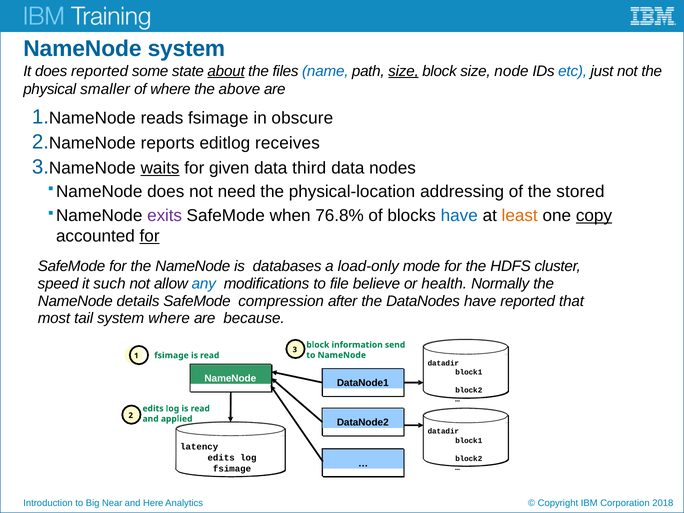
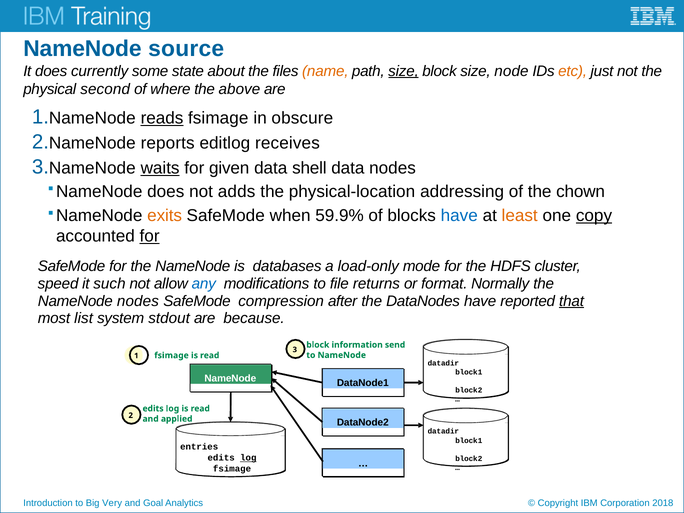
NameNode system: system -> source (186, 49)
does reported: reported -> currently (100, 71)
about underline: present -> none (226, 71)
name colour: blue -> orange (325, 71)
etc colour: blue -> orange (573, 71)
smaller: smaller -> second (105, 89)
reads underline: none -> present (162, 118)
third: third -> shell (309, 168)
need: need -> adds (237, 192)
stored: stored -> chown (581, 192)
exits colour: purple -> orange (165, 216)
76.8%: 76.8% -> 59.9% (340, 216)
believe: believe -> returns (376, 284)
health: health -> format (444, 284)
NameNode details: details -> nodes (138, 301)
that underline: none -> present (572, 301)
tail: tail -> list (84, 318)
system where: where -> stdout (169, 318)
latency: latency -> entries (199, 447)
log underline: none -> present (248, 458)
Near: Near -> Very (112, 503)
Here: Here -> Goal (153, 503)
